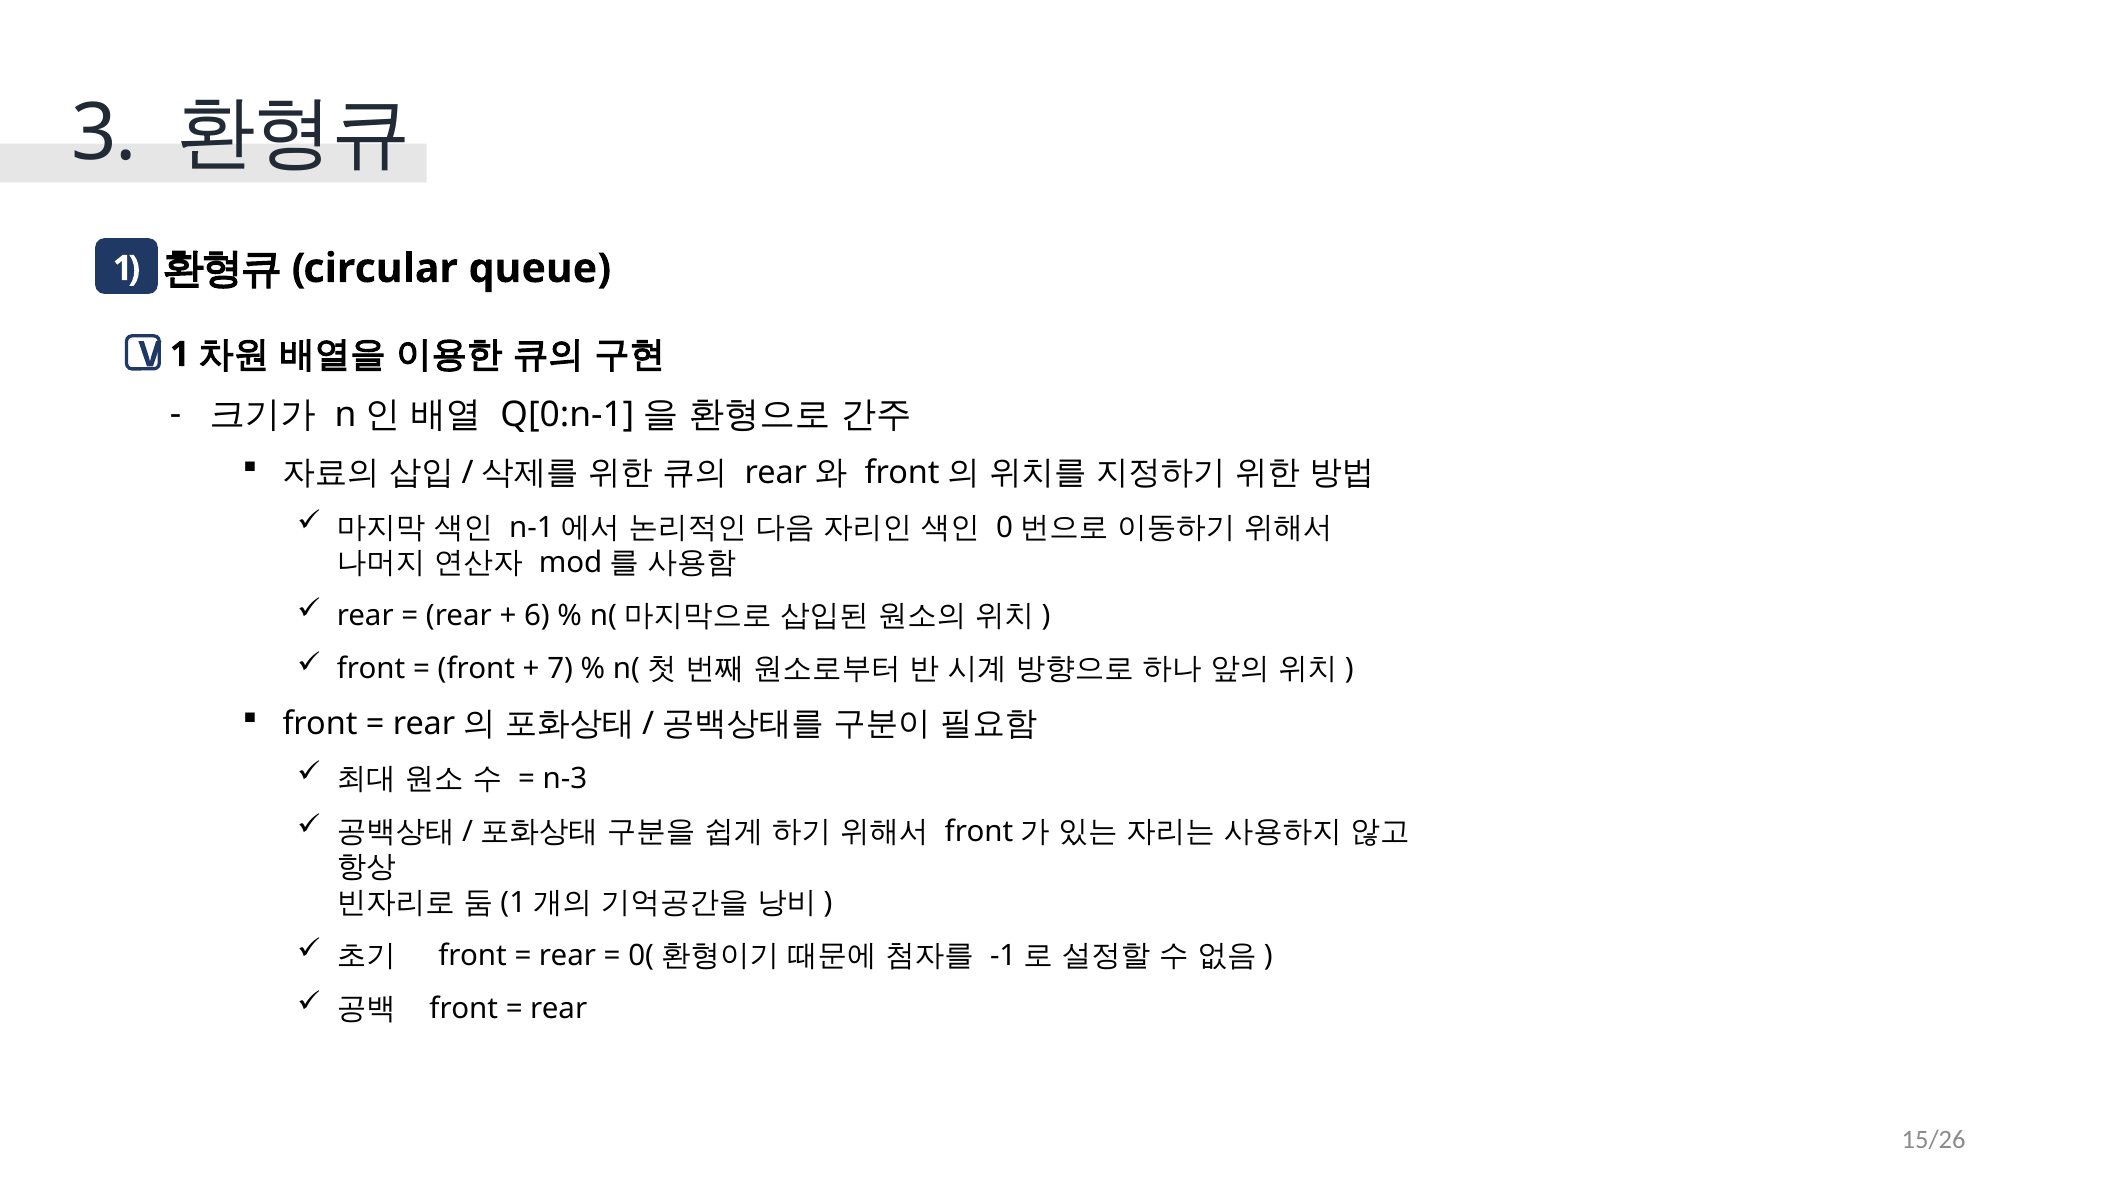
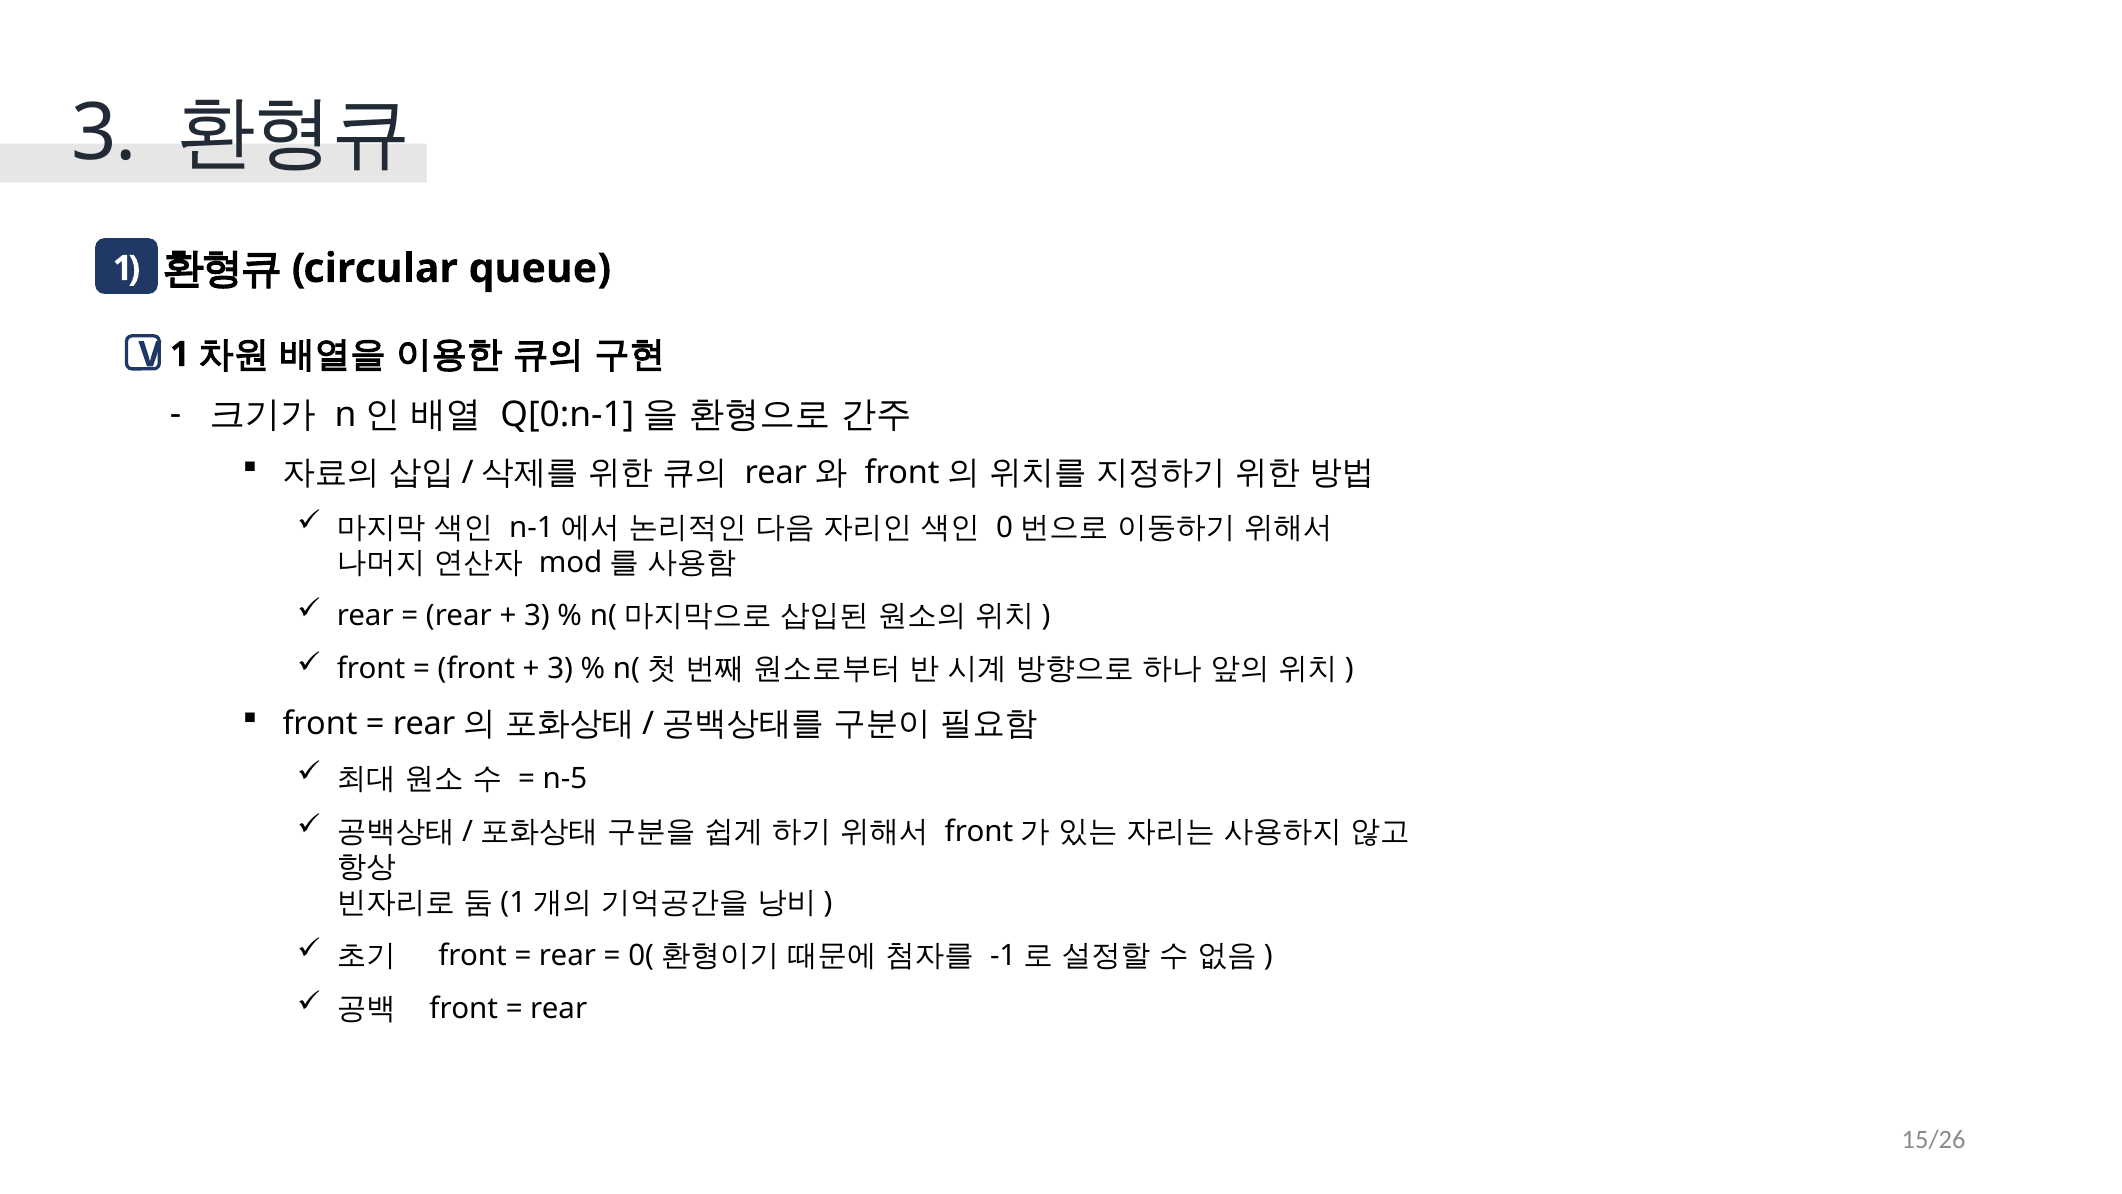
6: 6 -> 3 (537, 616)
7: 7 -> 3 (560, 669)
n-3: n-3 -> n-5 (565, 779)
